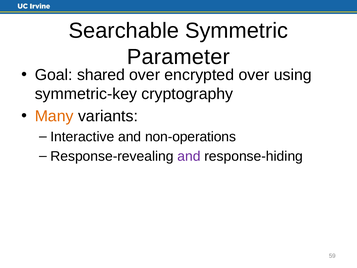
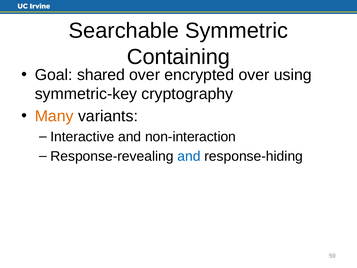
Parameter: Parameter -> Containing (179, 57)
non-operations: non-operations -> non-interaction (190, 137)
and colour: purple -> blue (189, 156)
